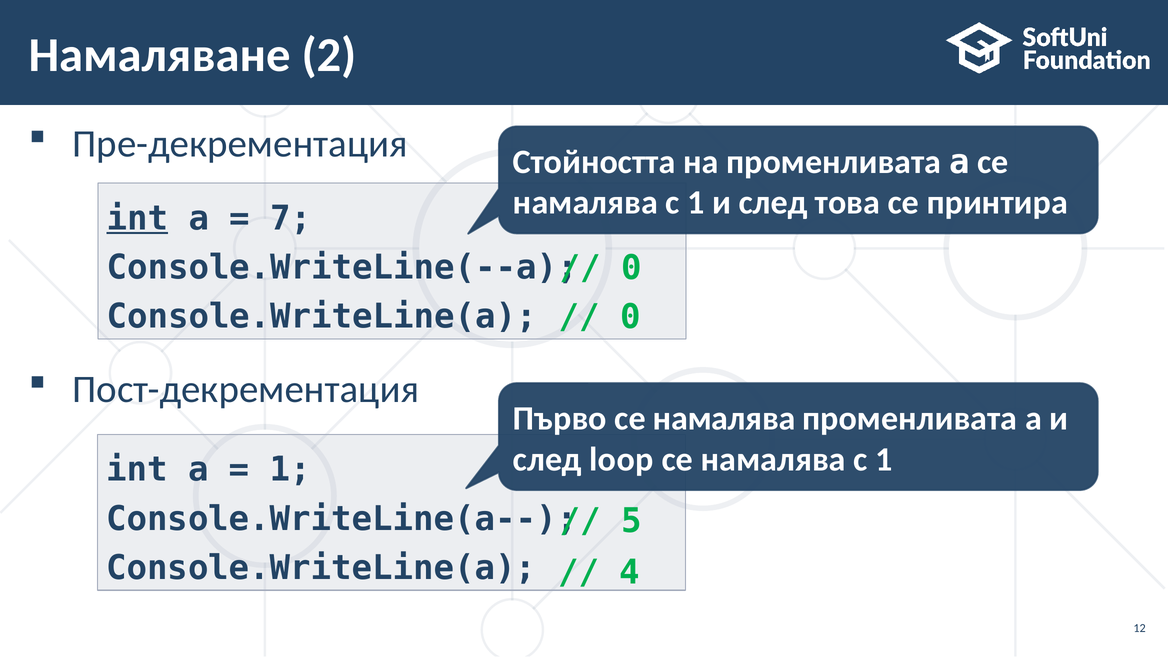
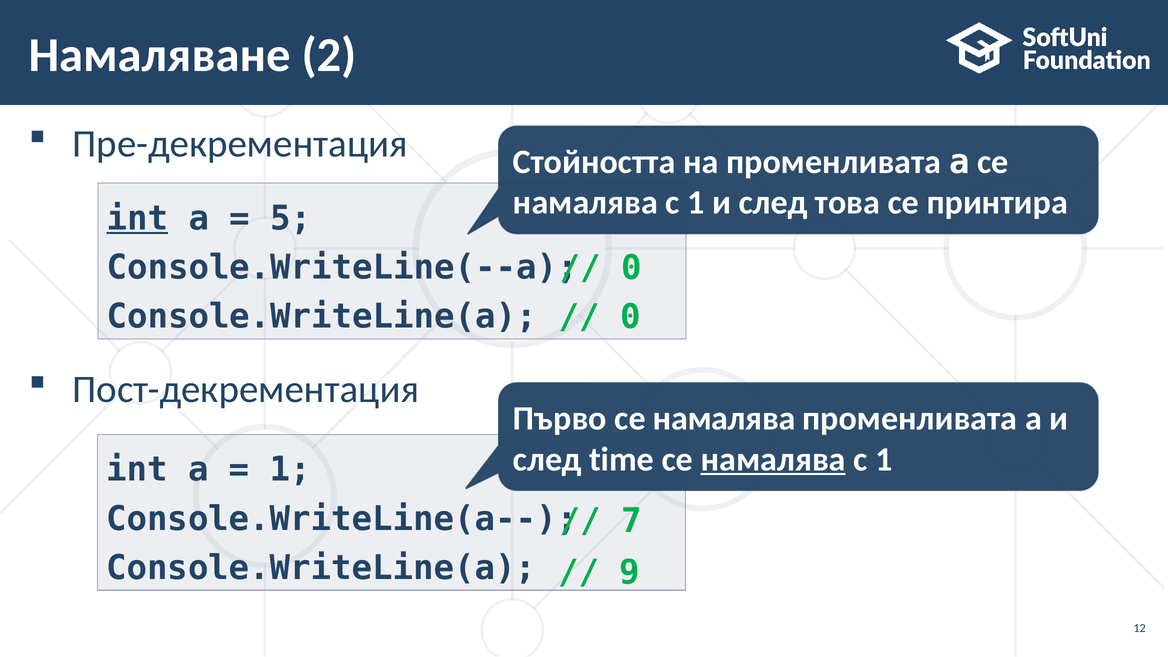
7: 7 -> 5 (291, 218)
loop: loop -> time (622, 459)
намалява underline: none -> present (773, 459)
5: 5 -> 7 (632, 521)
4: 4 -> 9 (630, 572)
